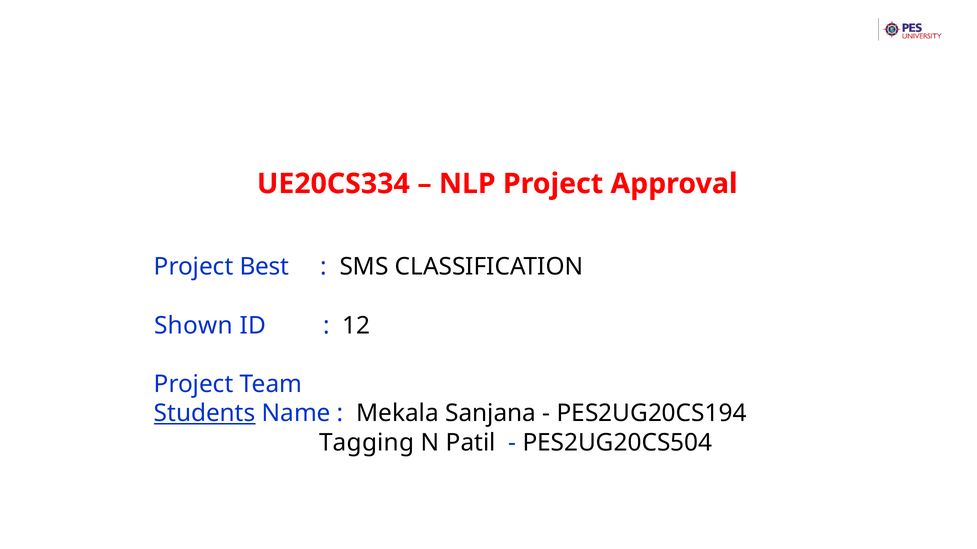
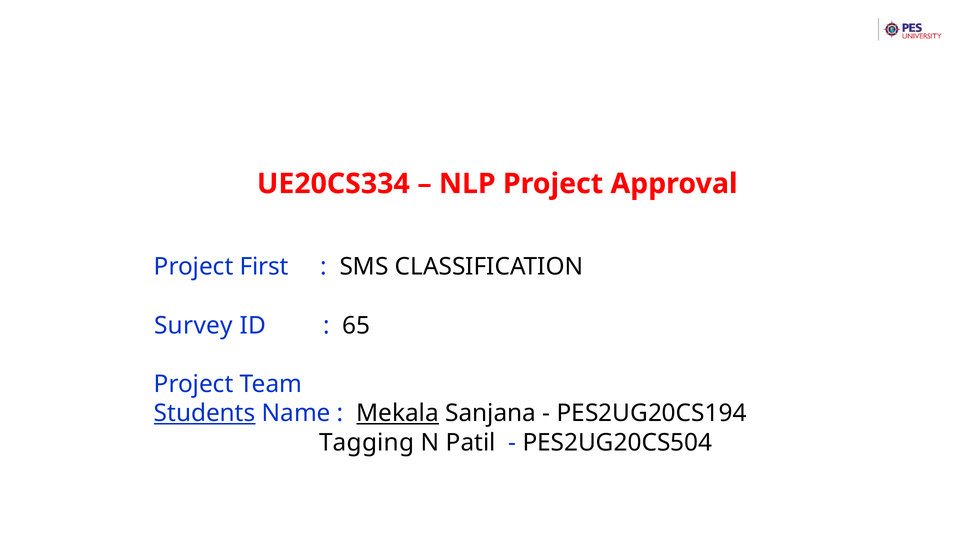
Best: Best -> First (264, 267)
Shown: Shown -> Survey (194, 326)
12: 12 -> 65 (356, 326)
Mekala underline: none -> present (398, 414)
